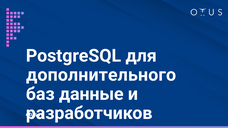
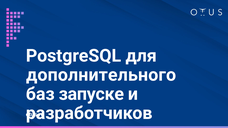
данные: данные -> запуске (91, 94)
